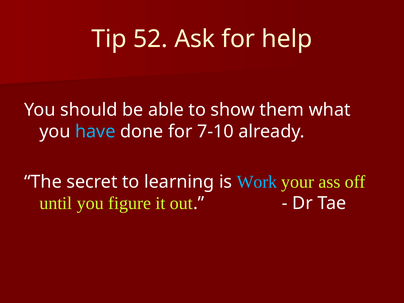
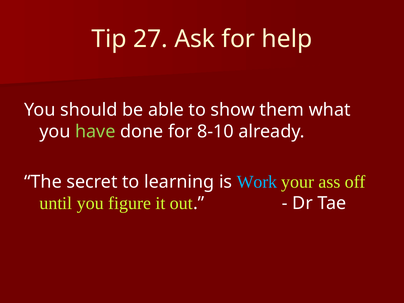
52: 52 -> 27 (150, 39)
have colour: light blue -> light green (95, 131)
7-10: 7-10 -> 8-10 (215, 131)
